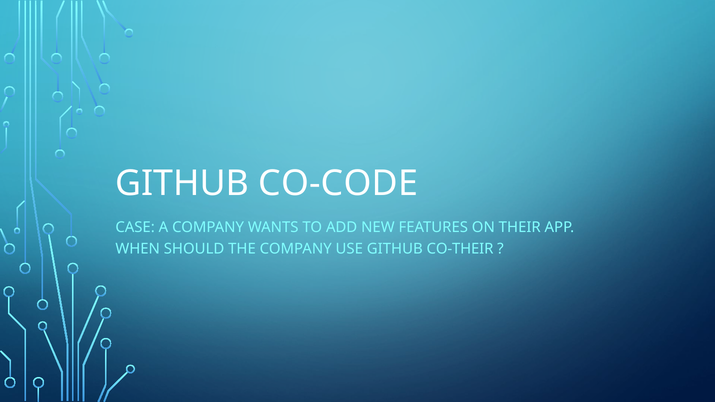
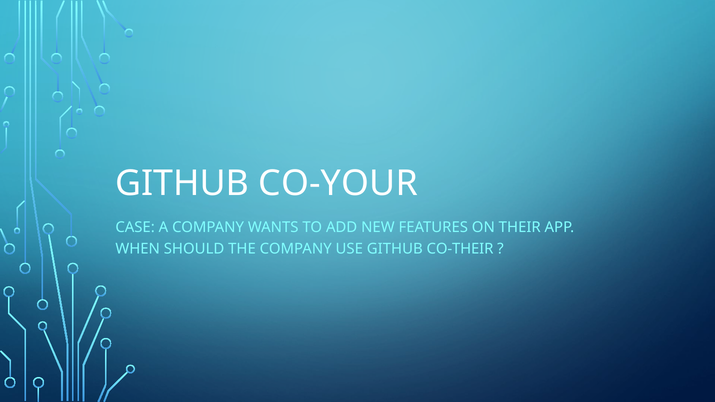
CO-CODE: CO-CODE -> CO-YOUR (338, 184)
